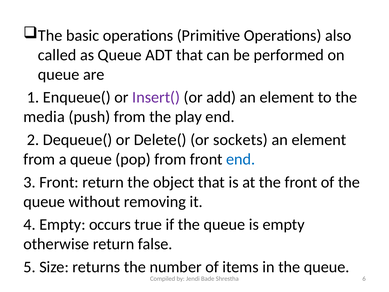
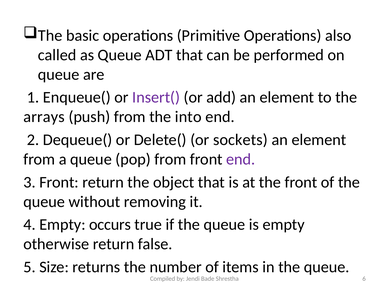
media: media -> arrays (44, 117)
play: play -> into (188, 117)
end colour: blue -> purple (241, 159)
